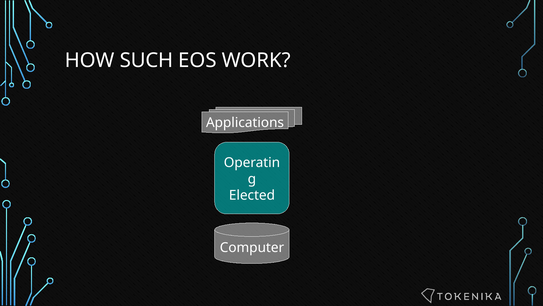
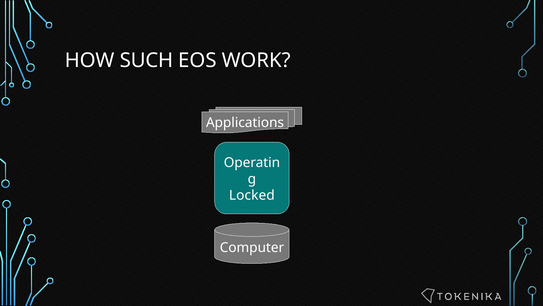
Elected: Elected -> Locked (252, 195)
